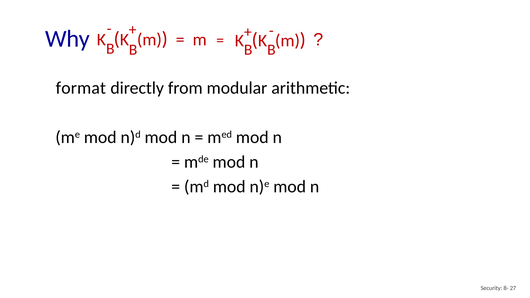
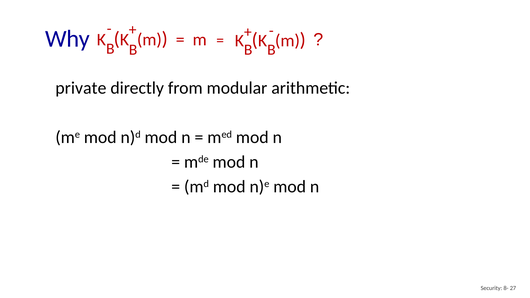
format: format -> private (81, 88)
